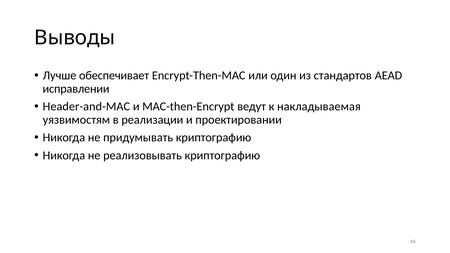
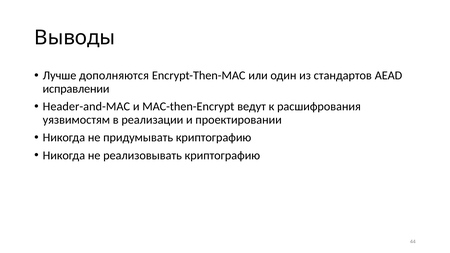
обеспечивает: обеспечивает -> дополняются (114, 76)
накладываемая: накладываемая -> расшифрования (319, 107)
